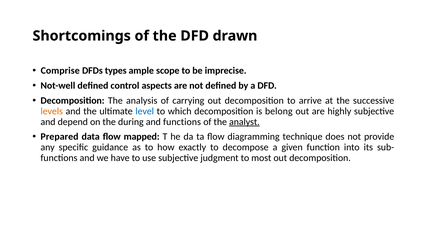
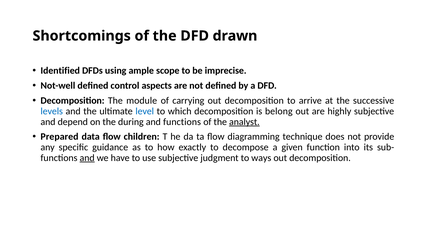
Comprise: Comprise -> Identified (60, 71)
types: types -> using (116, 71)
analysis: analysis -> module (142, 101)
levels colour: orange -> blue (52, 111)
mapped: mapped -> children (142, 137)
and underline: none -> present (87, 158)
most: most -> ways (261, 158)
